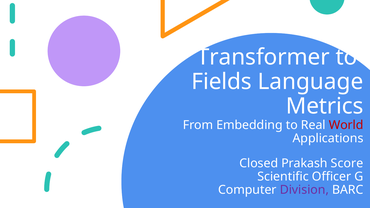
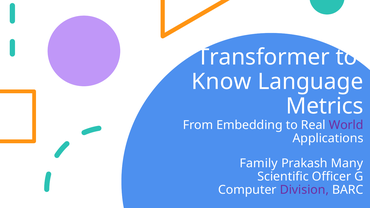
Fields: Fields -> Know (221, 82)
World colour: red -> purple (346, 125)
Closed: Closed -> Family (259, 163)
Score: Score -> Many (347, 163)
